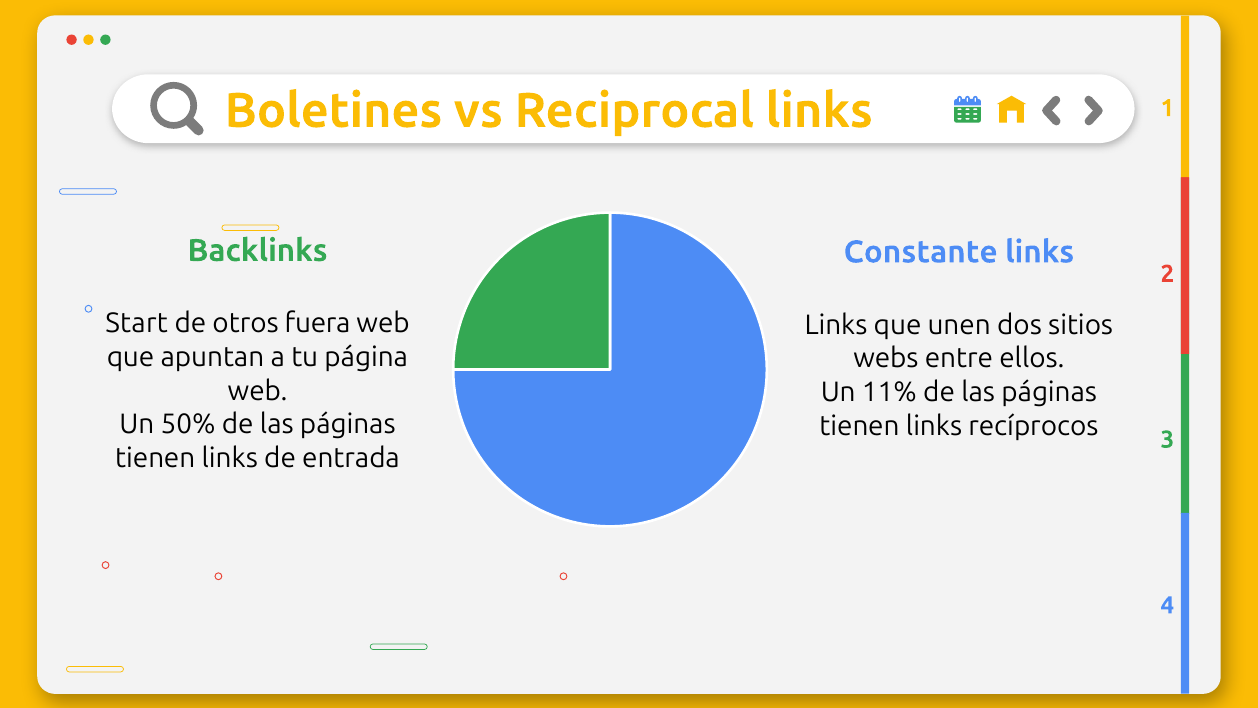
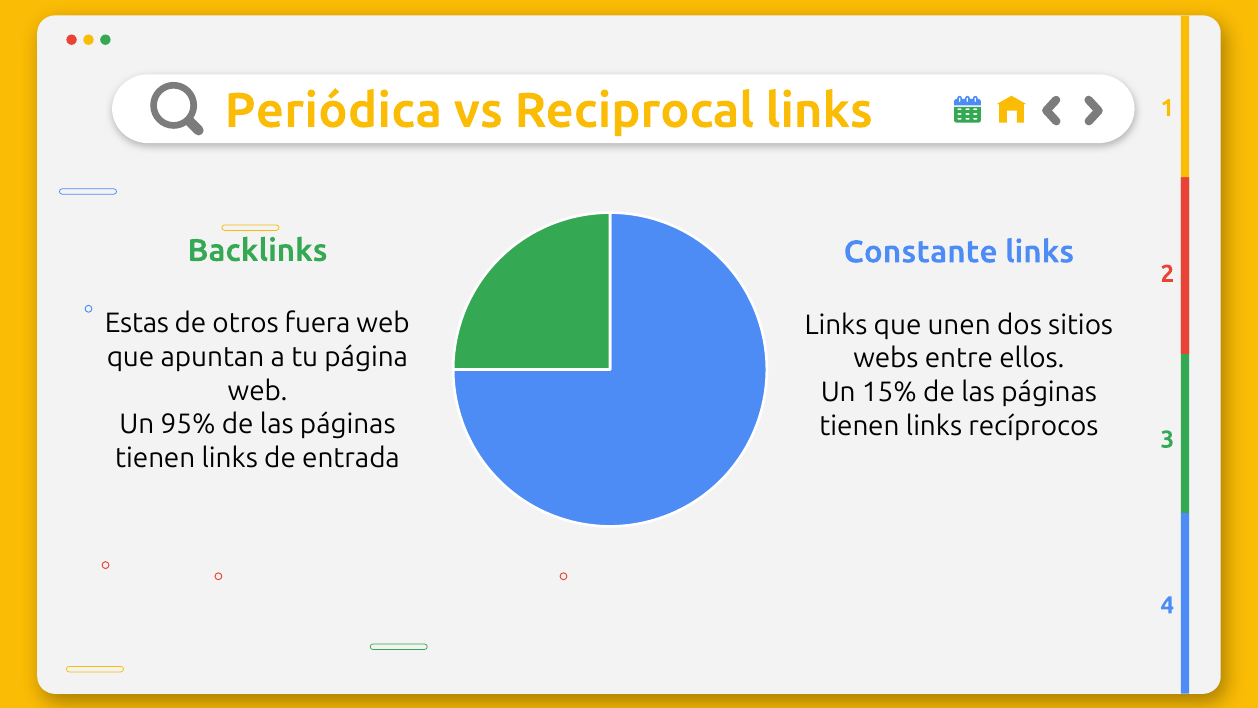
Boletines: Boletines -> Periódica (333, 111)
Start: Start -> Estas (137, 324)
11%: 11% -> 15% (889, 392)
50%: 50% -> 95% (188, 424)
